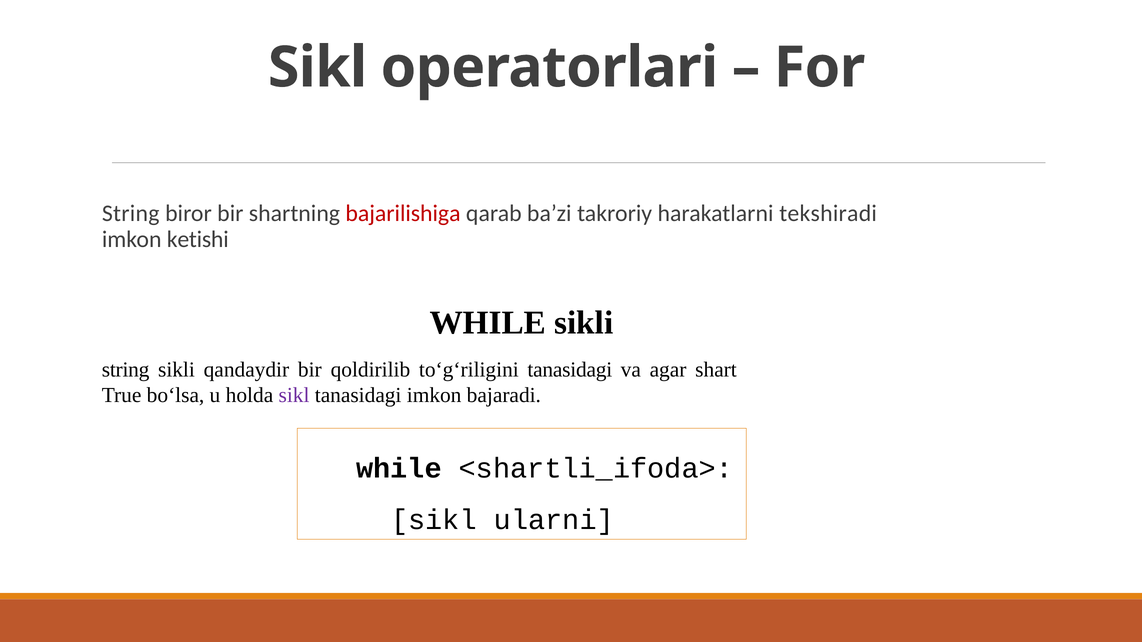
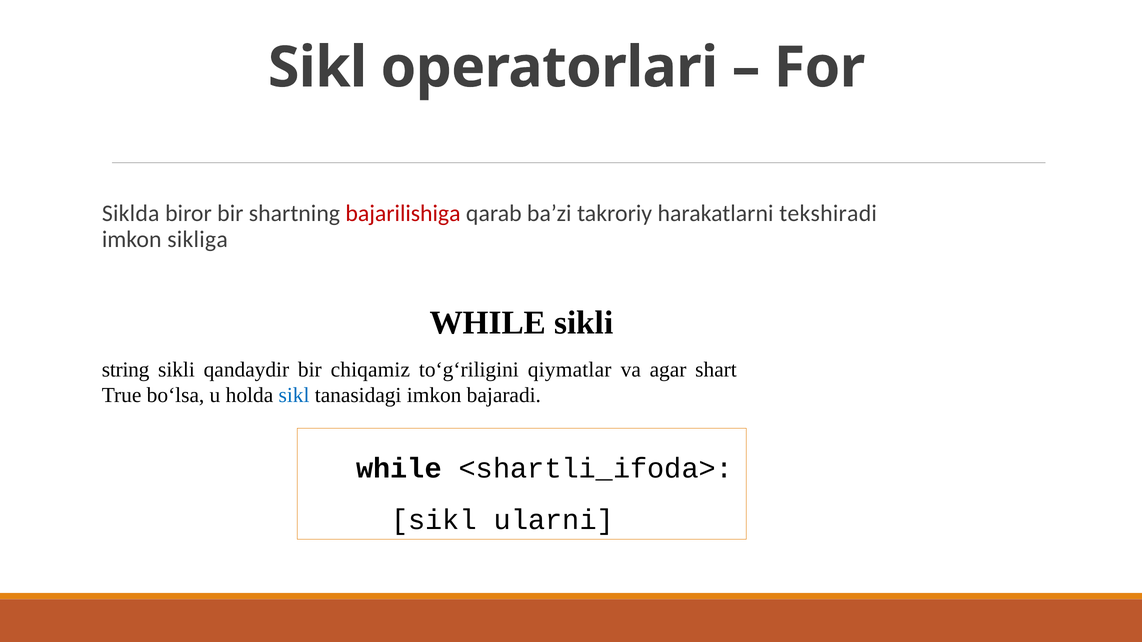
String: String -> Siklda (131, 214)
ketishi: ketishi -> sikliga (198, 239)
qoldirilib: qoldirilib -> chiqamiz (370, 370)
to‘g‘riligini tanasidagi: tanasidagi -> qiymatlar (570, 370)
sikl colour: purple -> blue (294, 396)
